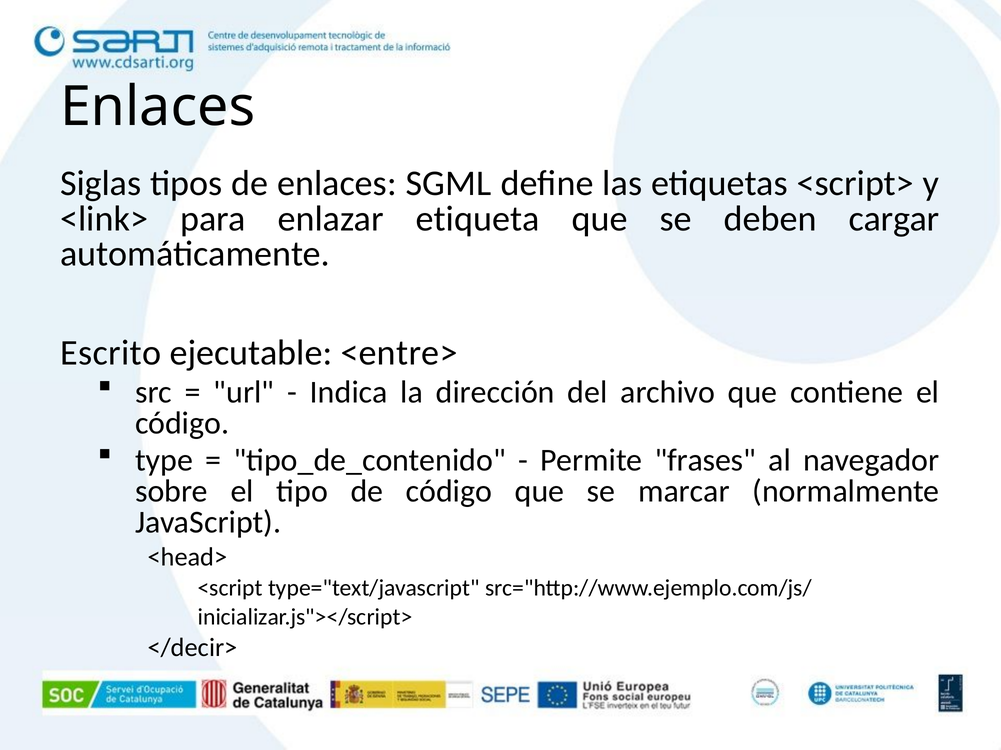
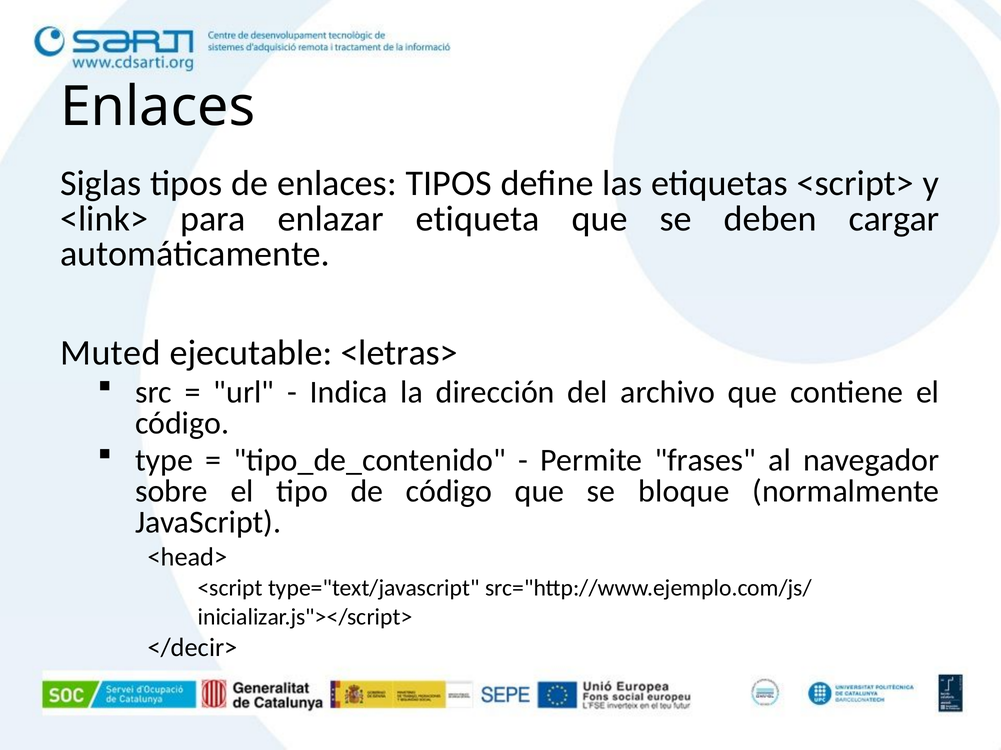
enlaces SGML: SGML -> TIPOS (449, 184)
Escrito: Escrito -> Muted (111, 353)
<entre>: <entre> -> <letras> (399, 353)
marcar: marcar -> bloque (684, 492)
